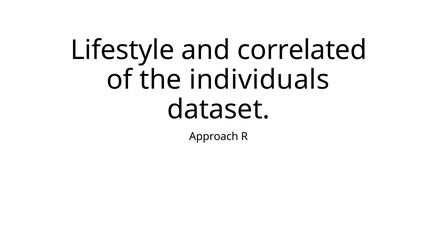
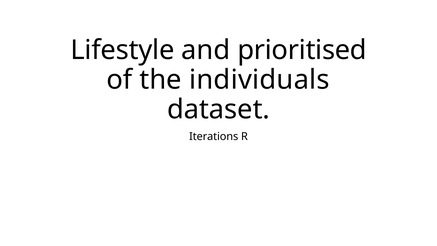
correlated: correlated -> prioritised (302, 50)
Approach: Approach -> Iterations (214, 137)
